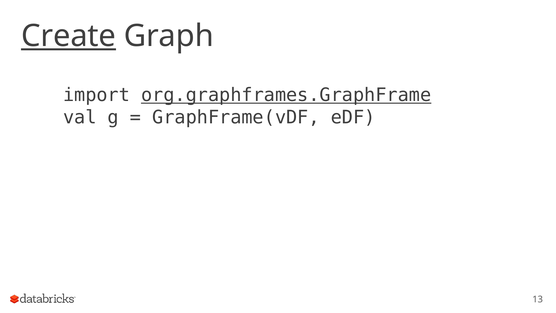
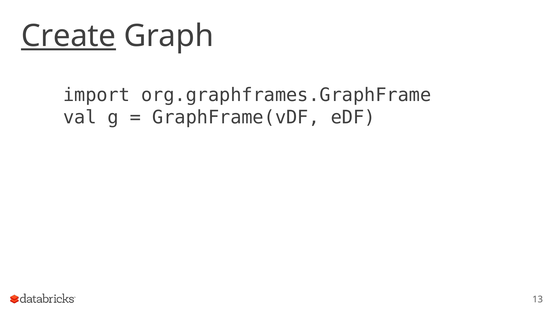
org.graphframes.GraphFrame underline: present -> none (286, 95)
